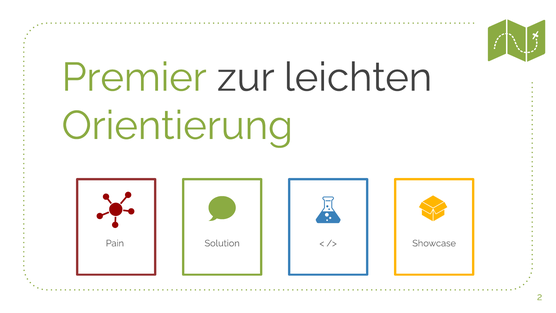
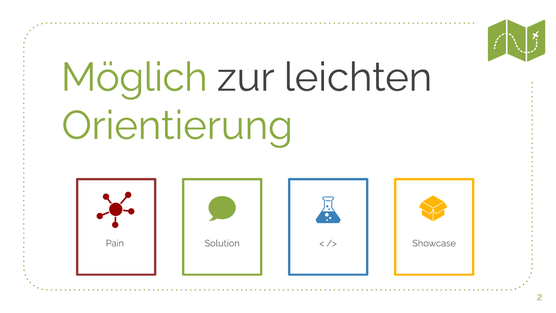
Premier: Premier -> Möglich (134, 77)
